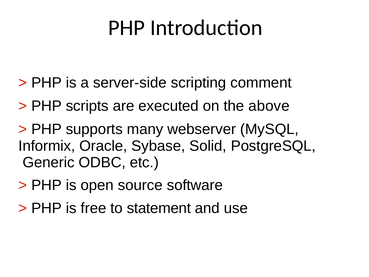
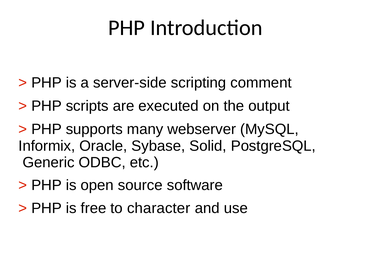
above: above -> output (269, 106)
statement: statement -> character (159, 208)
